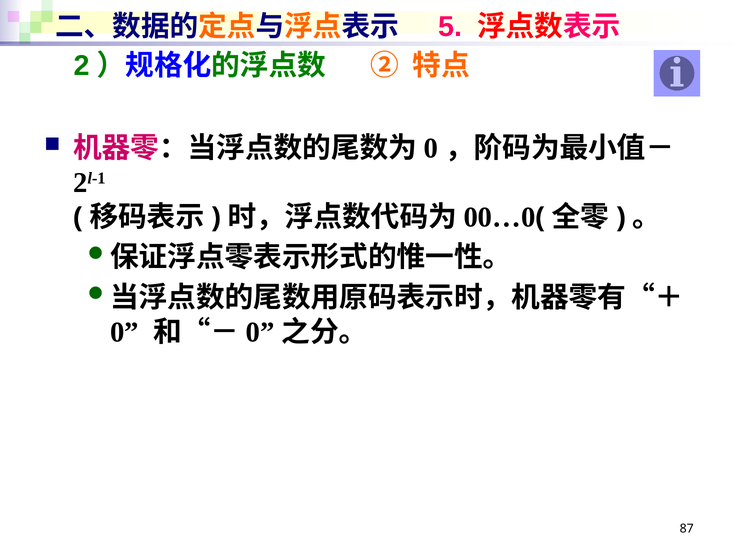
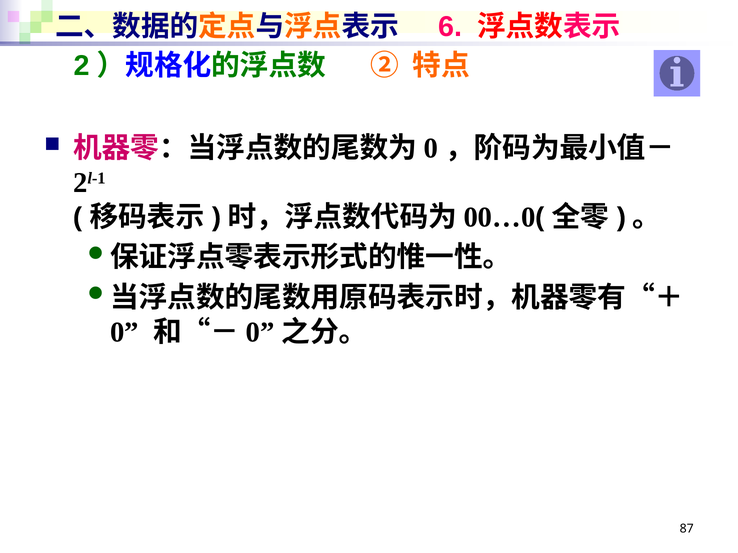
5: 5 -> 6 (450, 27)
